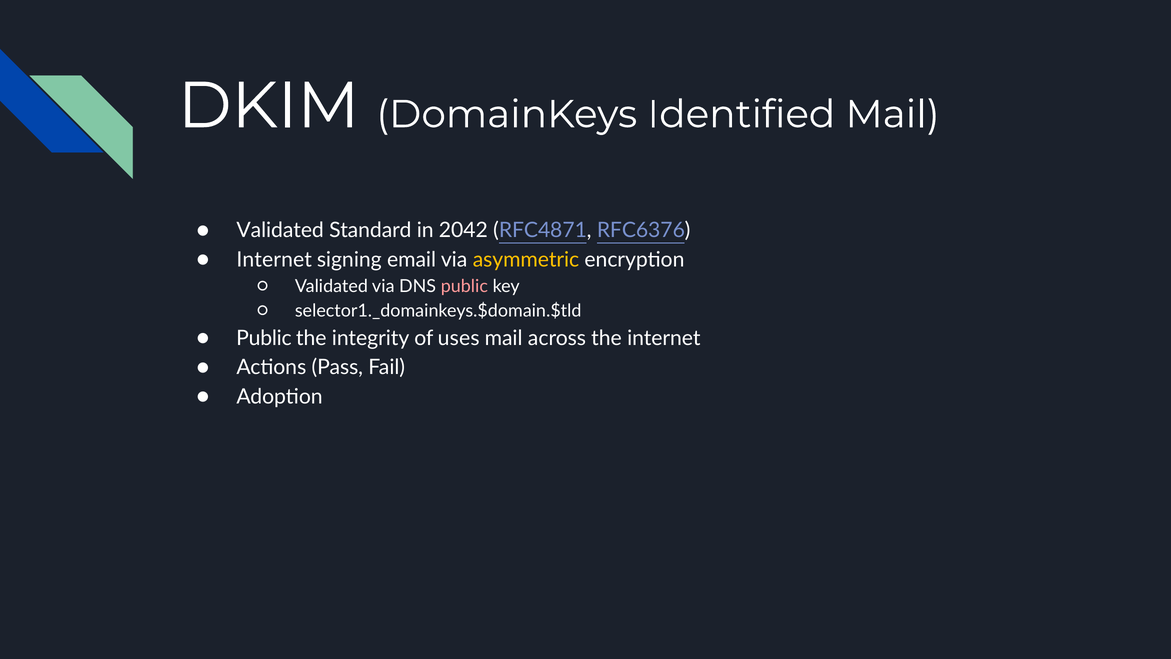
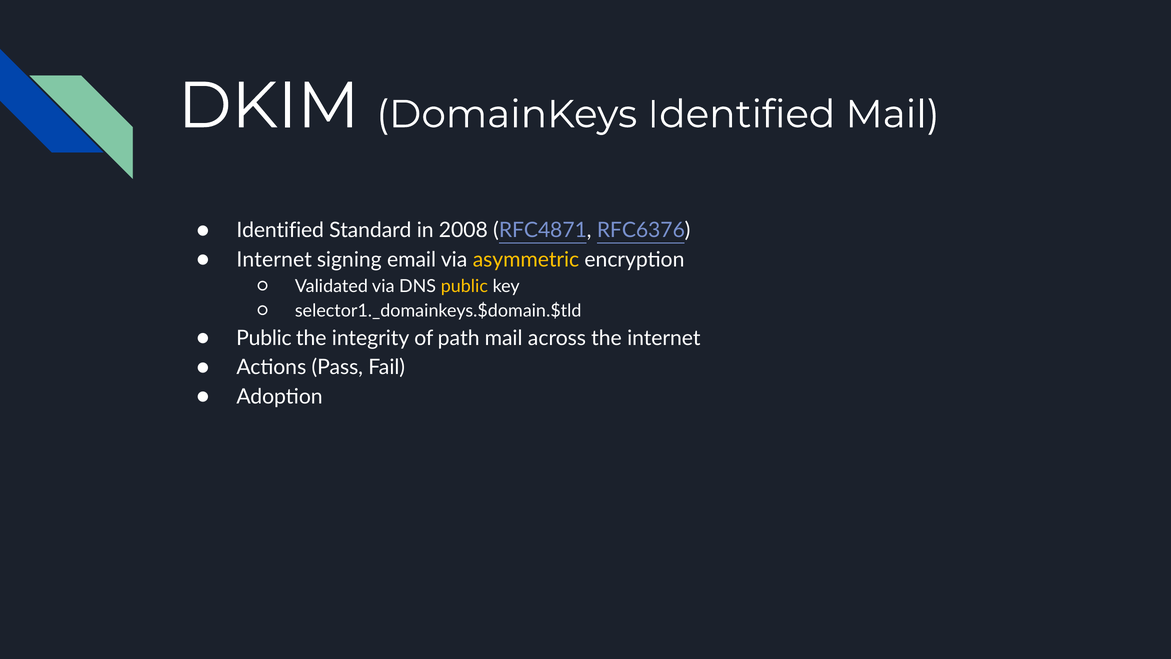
Validated: Validated -> Identified (280, 230)
2042: 2042 -> 2008 (463, 230)
public colour: pink -> yellow (464, 286)
uses: uses -> path (459, 338)
